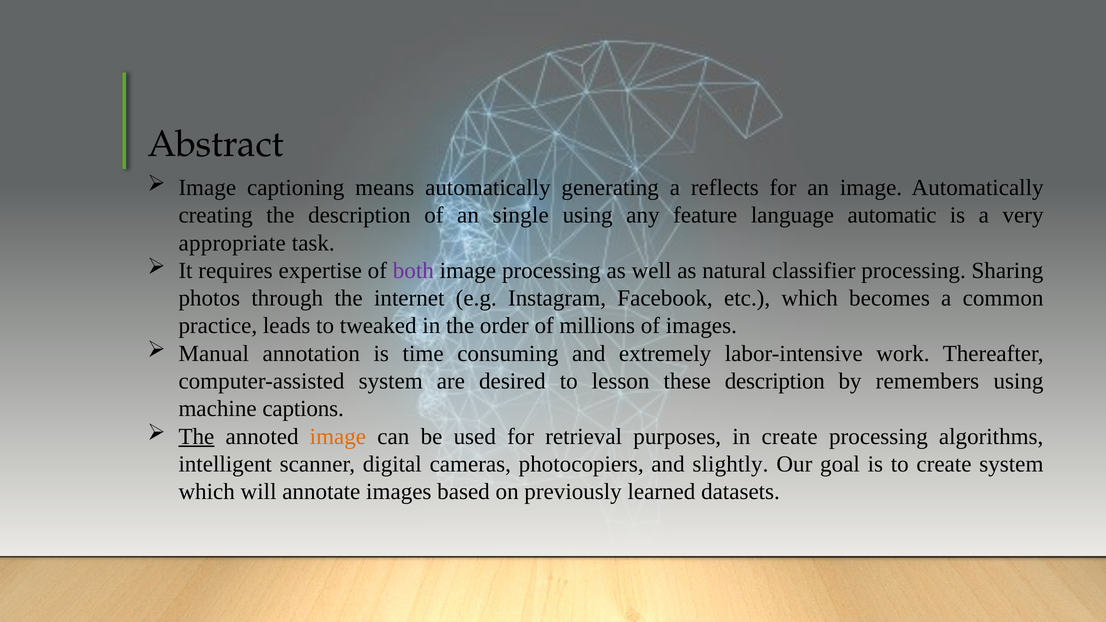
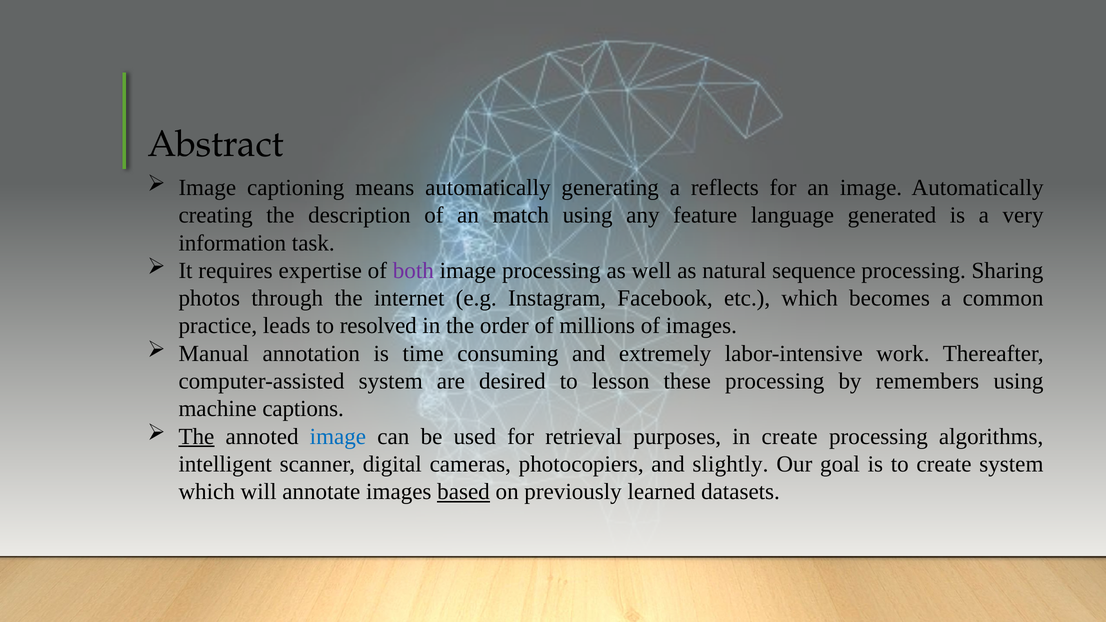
single: single -> match (521, 215)
automatic: automatic -> generated (892, 215)
appropriate: appropriate -> information (232, 243)
classifier: classifier -> sequence (814, 271)
tweaked: tweaked -> resolved (378, 326)
these description: description -> processing (775, 381)
image colour: orange -> blue (338, 437)
based underline: none -> present (464, 492)
